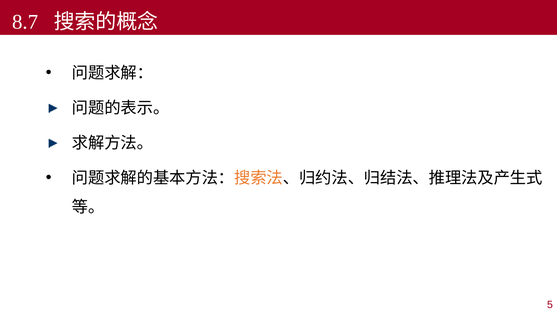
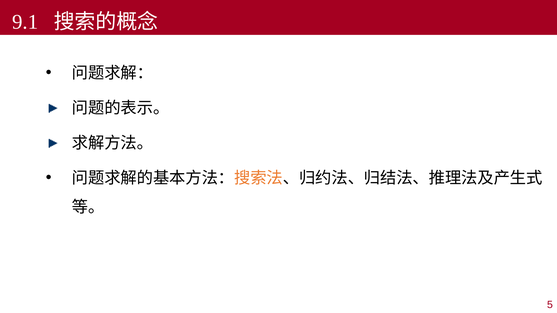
8.7: 8.7 -> 9.1 (25, 22)
